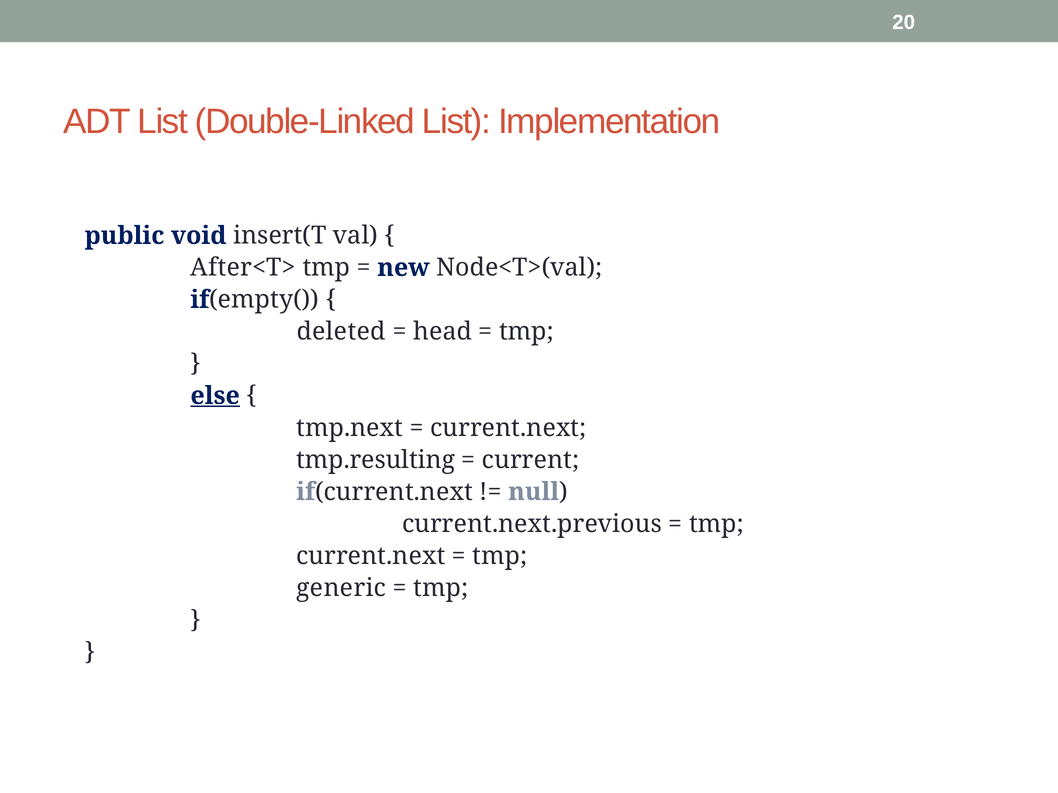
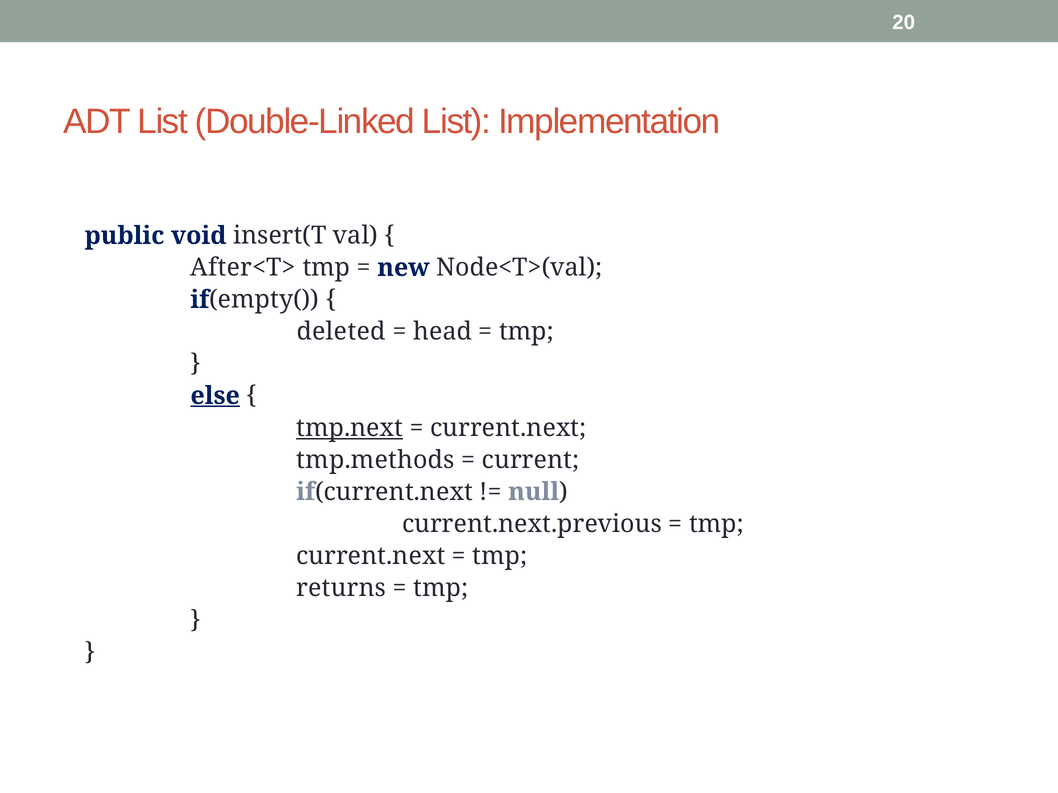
tmp.next underline: none -> present (350, 428)
tmp.resulting: tmp.resulting -> tmp.methods (375, 460)
generic: generic -> returns (341, 588)
